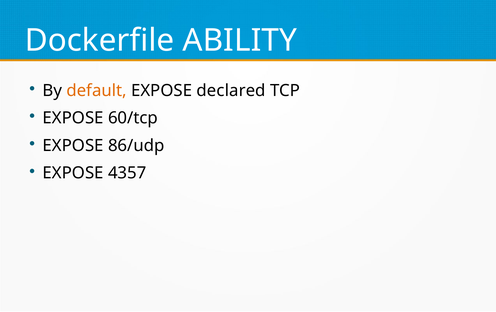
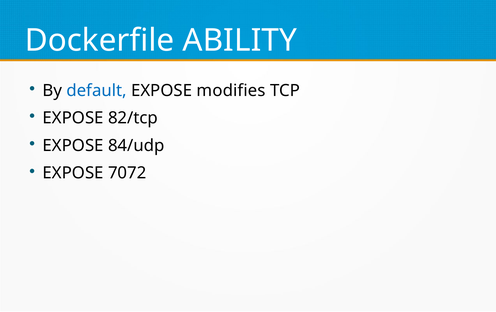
default colour: orange -> blue (97, 91)
declared: declared -> modifies (231, 91)
60/tcp: 60/tcp -> 82/tcp (133, 118)
86/udp: 86/udp -> 84/udp (136, 146)
4357: 4357 -> 7072 (127, 173)
